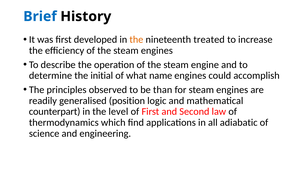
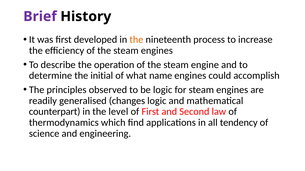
Brief colour: blue -> purple (40, 16)
treated: treated -> process (209, 40)
be than: than -> logic (163, 90)
position: position -> changes (127, 101)
adiabatic: adiabatic -> tendency (239, 123)
